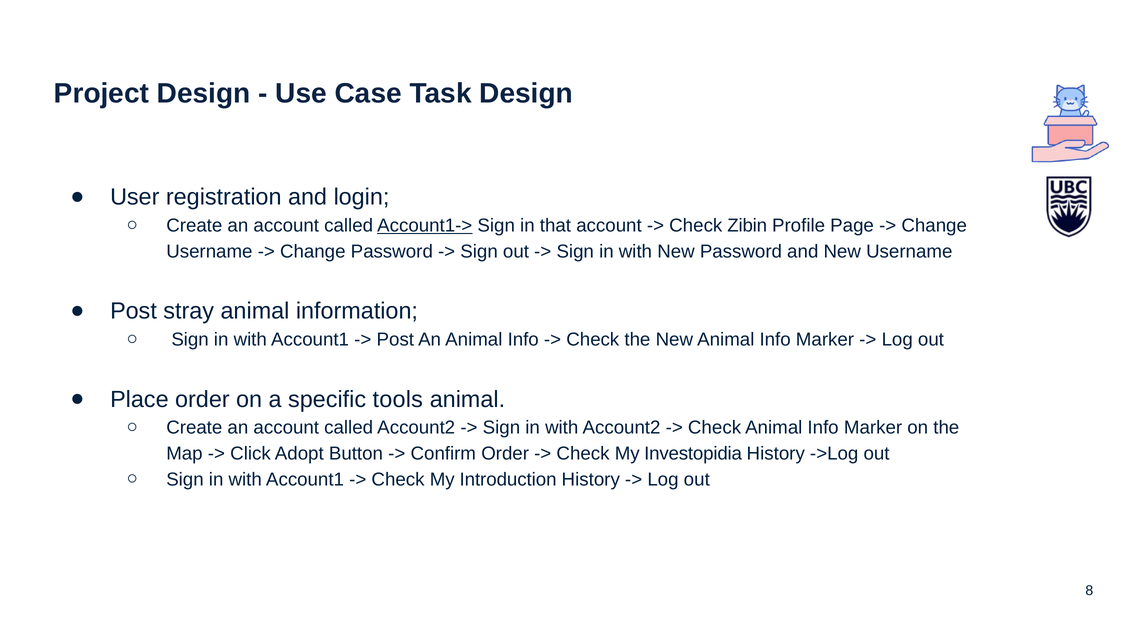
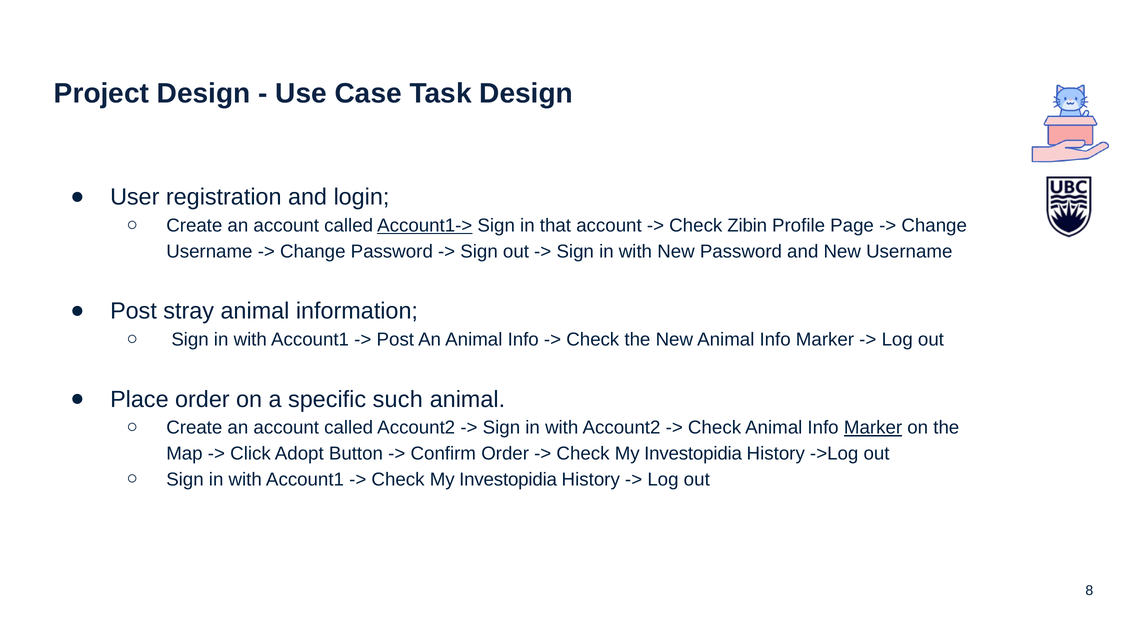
tools: tools -> such (398, 400)
Marker underline: none -> present (873, 428)
Introduction: Introduction -> Investopidia (508, 480)
